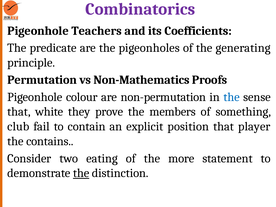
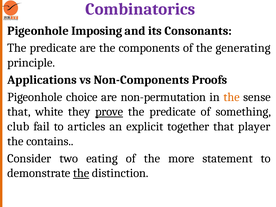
Teachers: Teachers -> Imposing (97, 31)
Coefficients: Coefficients -> Consonants (198, 31)
pigeonholes: pigeonholes -> components (149, 48)
Permutation: Permutation -> Applications (42, 80)
Non-Mathematics: Non-Mathematics -> Non-Components (141, 80)
colour: colour -> choice (82, 97)
the colour: blue -> orange (232, 97)
prove underline: none -> present (109, 112)
members: members -> predicate (173, 112)
contain: contain -> articles (87, 126)
position: position -> together (188, 126)
